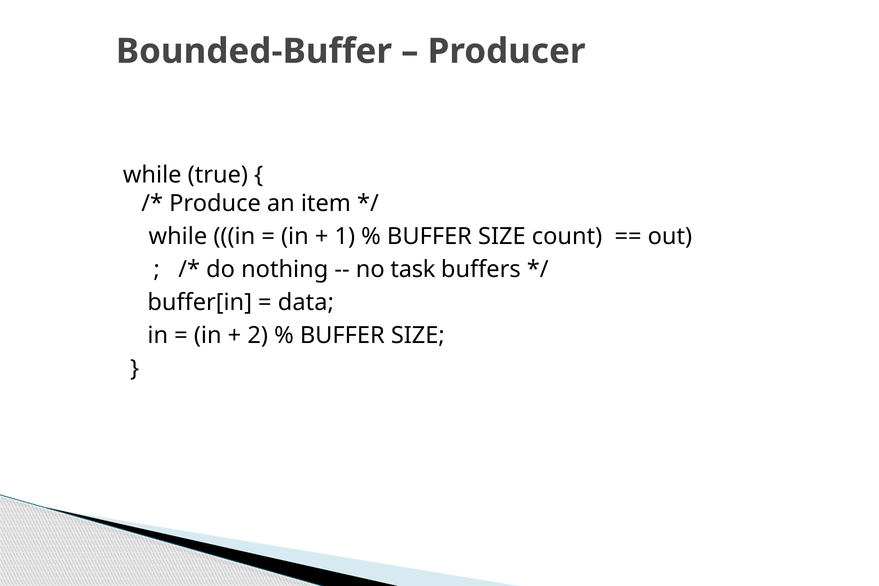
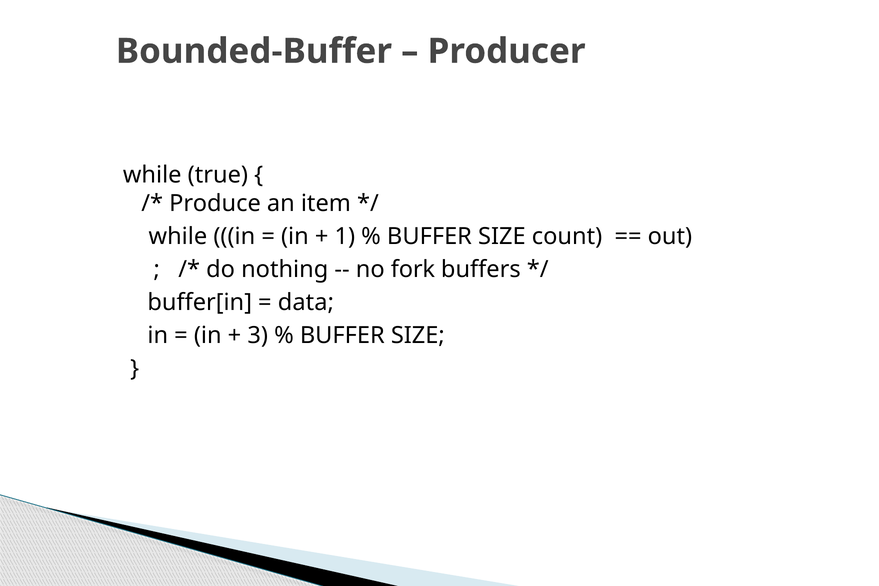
task: task -> fork (413, 269)
2: 2 -> 3 (258, 335)
